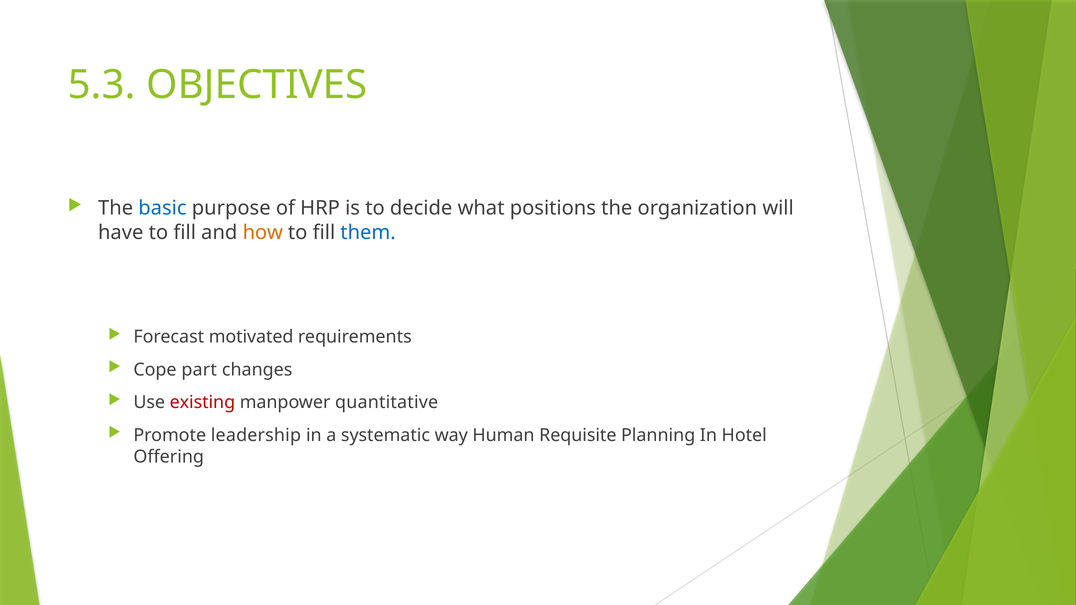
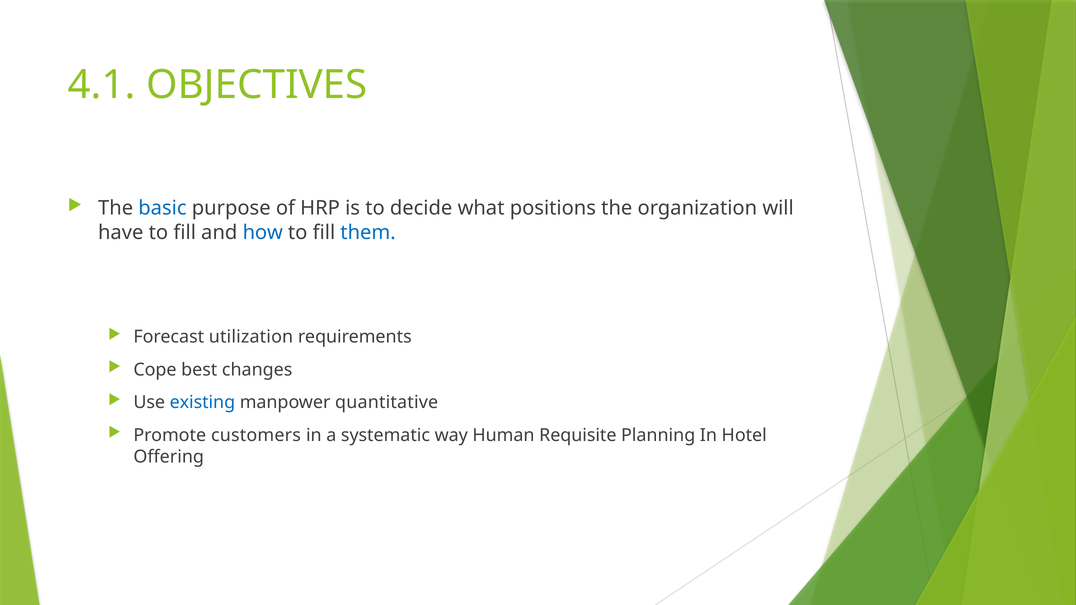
5.3: 5.3 -> 4.1 (102, 85)
how colour: orange -> blue (263, 232)
motivated: motivated -> utilization (251, 337)
part: part -> best (199, 370)
existing colour: red -> blue (202, 403)
leadership: leadership -> customers (256, 435)
